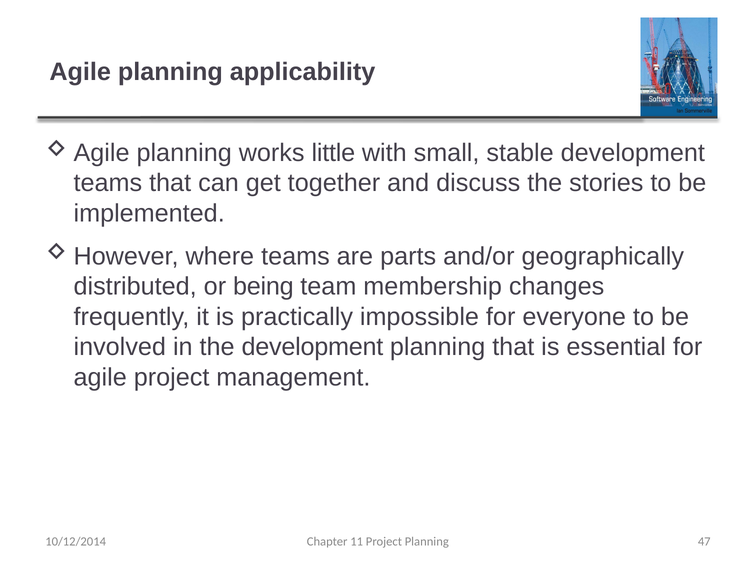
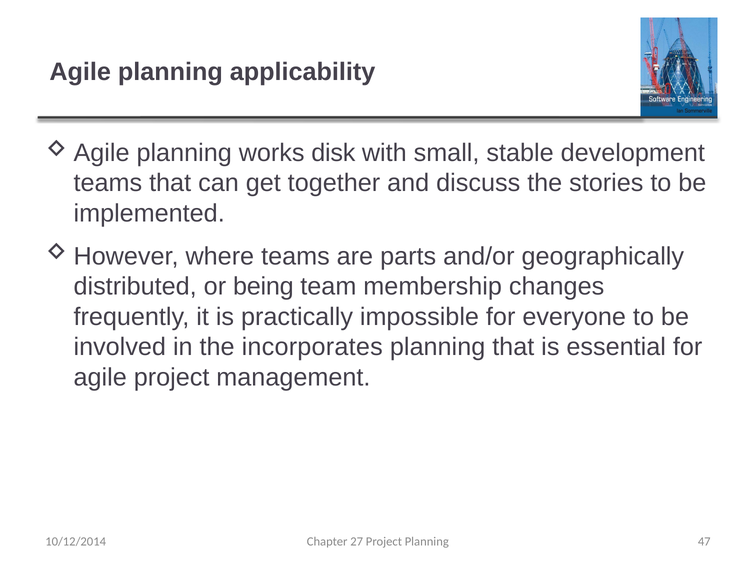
little: little -> disk (333, 153)
the development: development -> incorporates (312, 347)
11: 11 -> 27 (357, 541)
